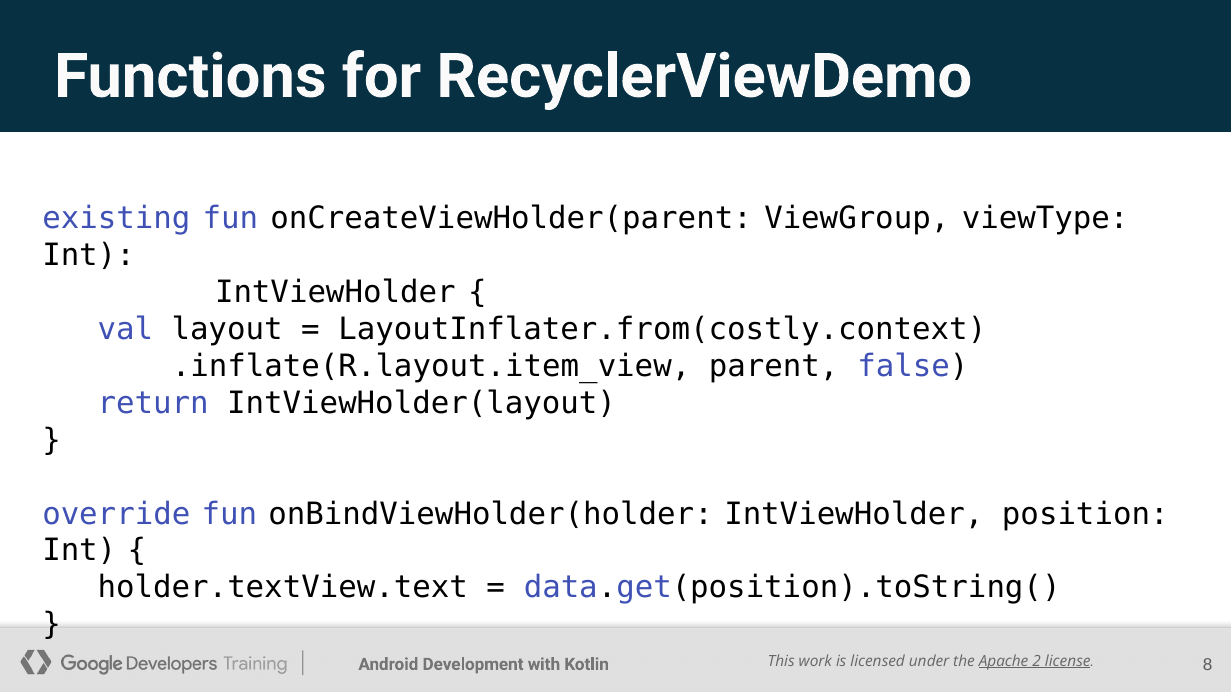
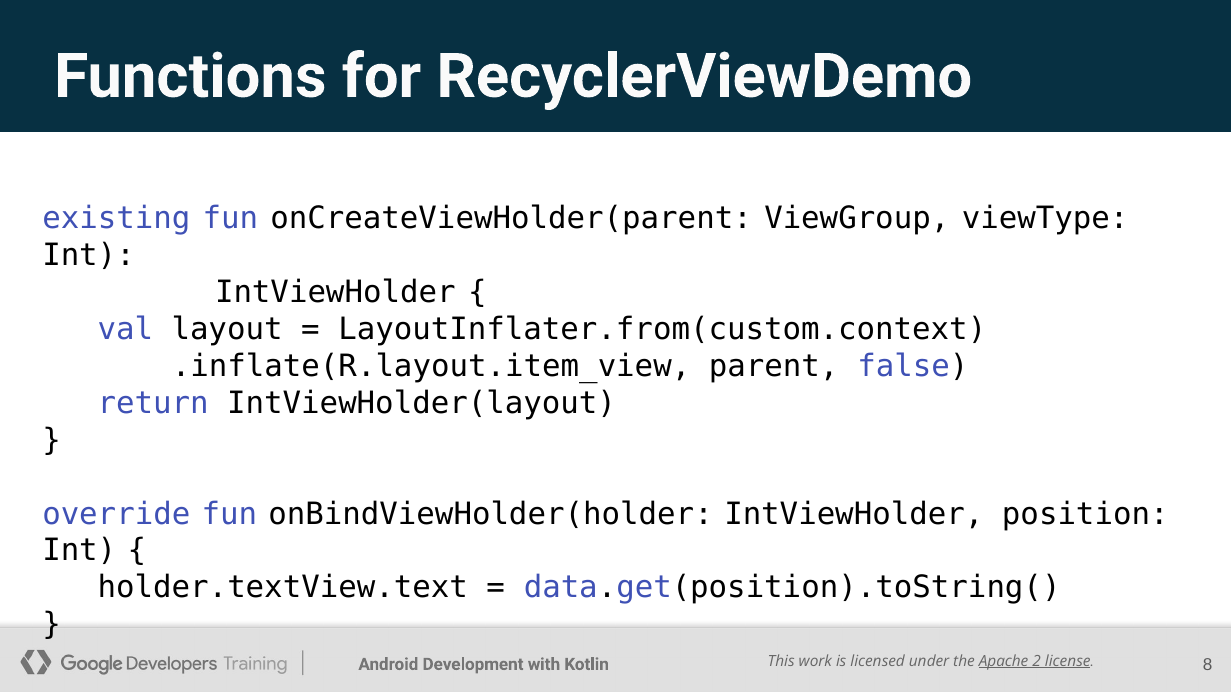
LayoutInflater.from(costly.context: LayoutInflater.from(costly.context -> LayoutInflater.from(custom.context (662, 330)
